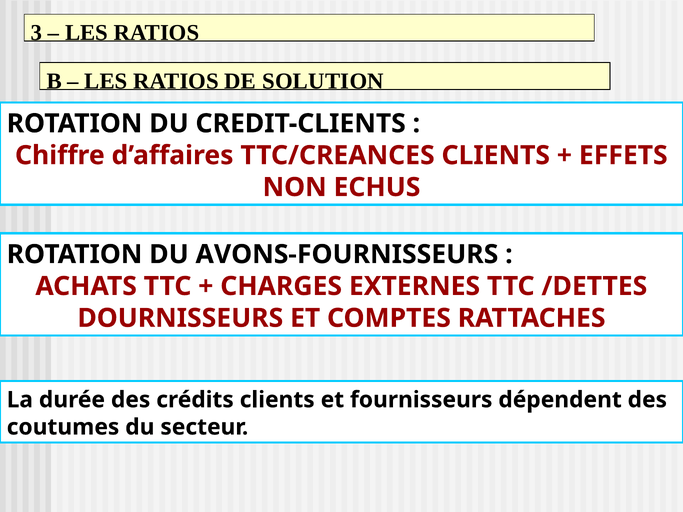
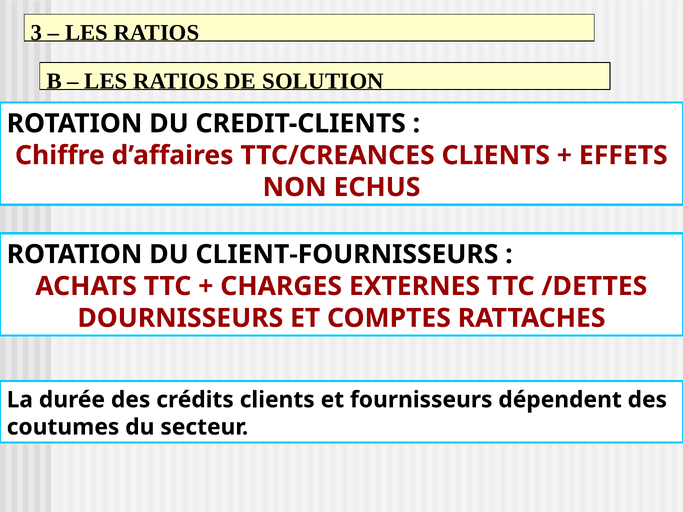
AVONS-FOURNISSEURS: AVONS-FOURNISSEURS -> CLIENT-FOURNISSEURS (347, 254)
